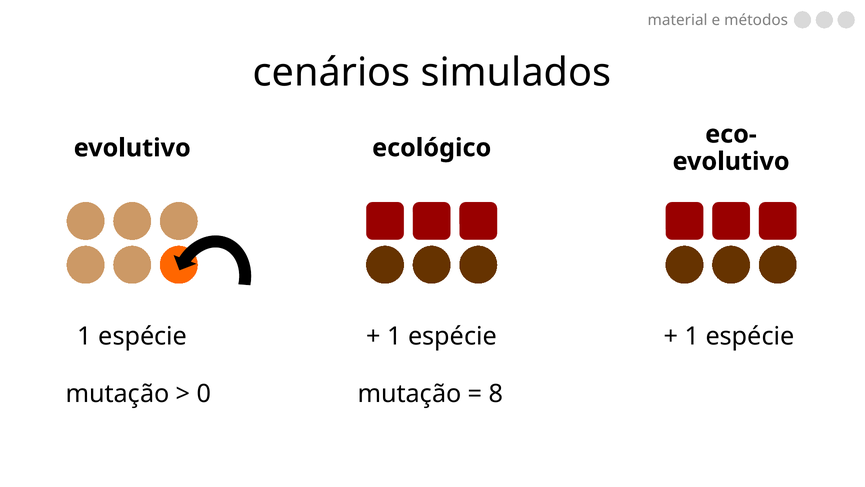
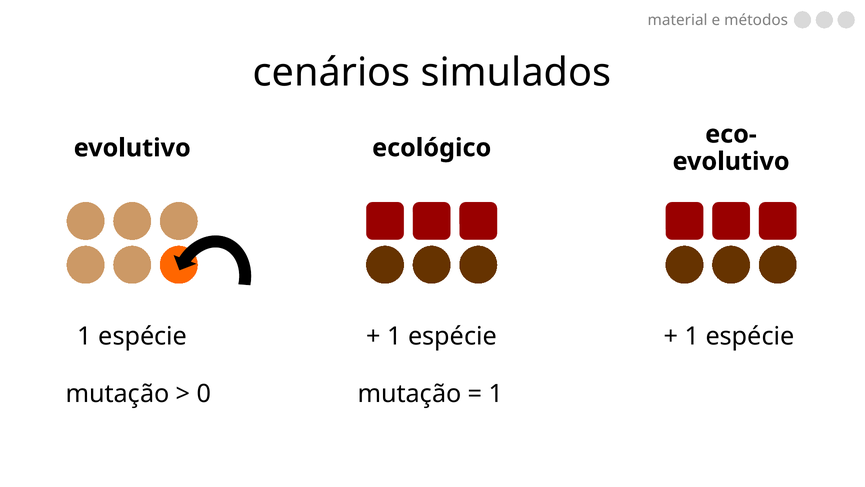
8: 8 -> 1 (496, 394)
